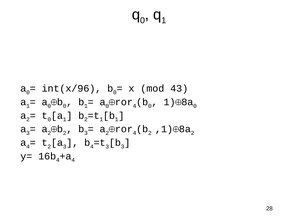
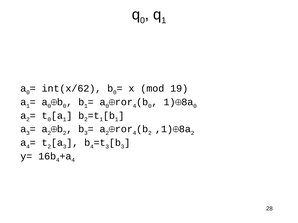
int(x/96: int(x/96 -> int(x/62 (71, 89)
43: 43 -> 19 (179, 89)
